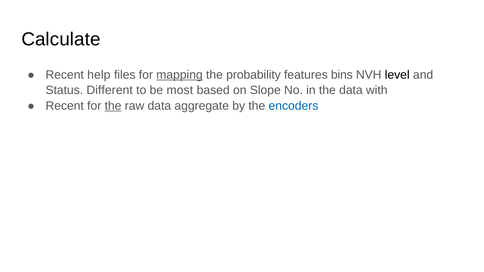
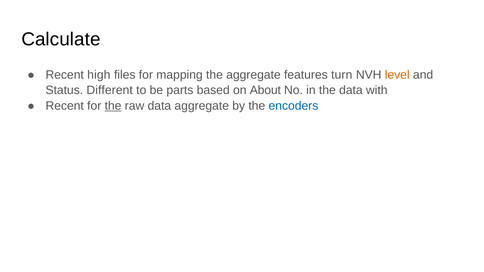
help: help -> high (99, 75)
mapping underline: present -> none (180, 75)
the probability: probability -> aggregate (253, 75)
bins: bins -> turn (342, 75)
level colour: black -> orange (397, 75)
most: most -> parts (180, 90)
Slope: Slope -> About (265, 90)
